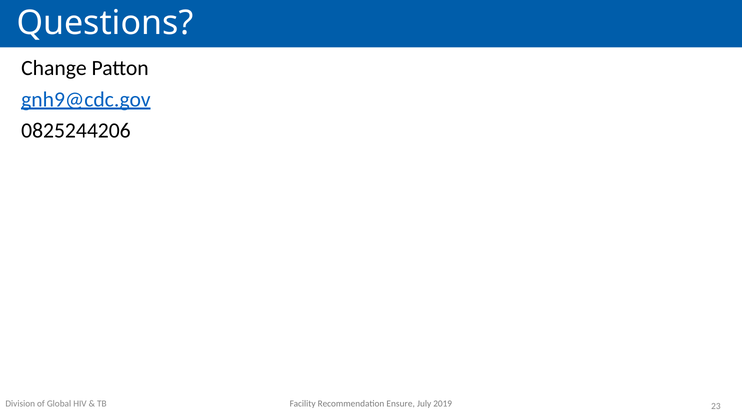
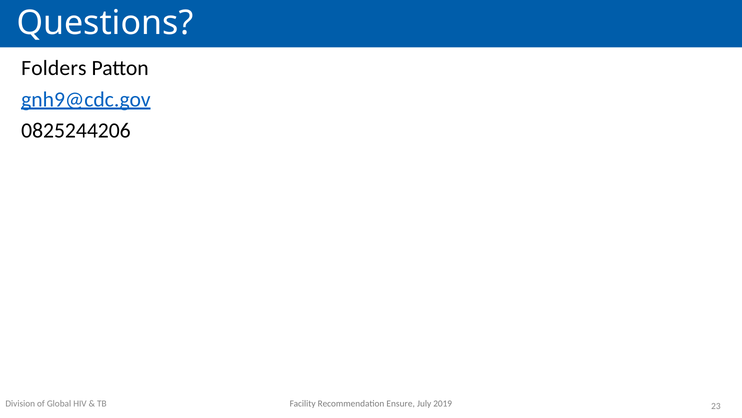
Change: Change -> Folders (54, 68)
